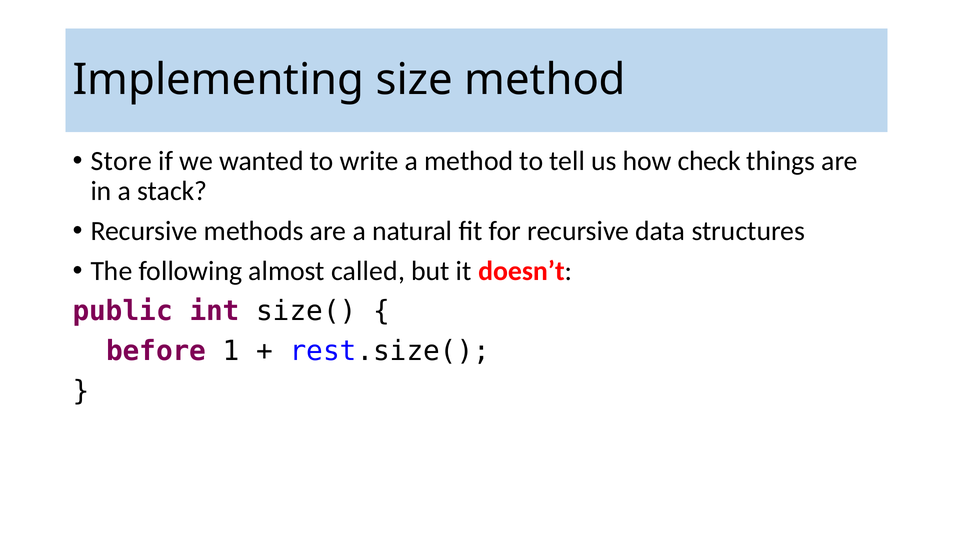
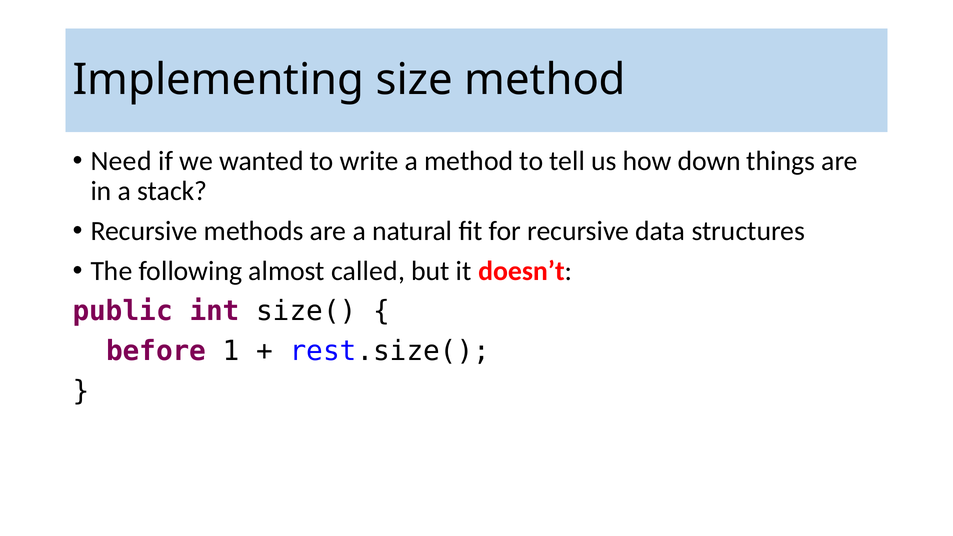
Store: Store -> Need (121, 161)
check: check -> down (709, 161)
